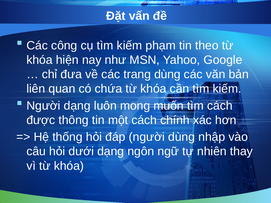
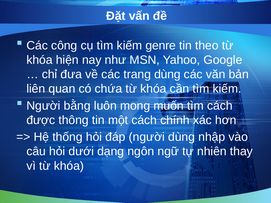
phạm: phạm -> genre (161, 46)
Người dạng: dạng -> bằng (77, 106)
